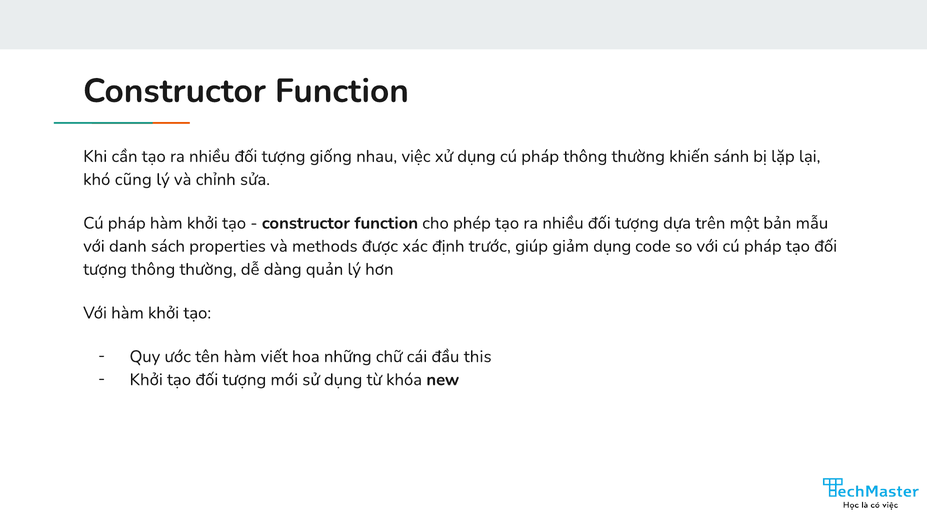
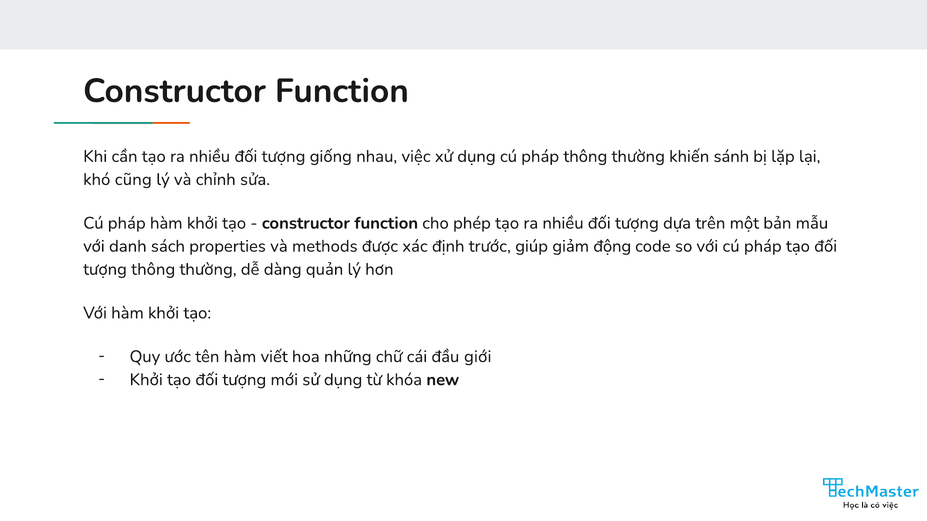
giảm dụng: dụng -> động (612, 246)
this: this -> giới (478, 357)
